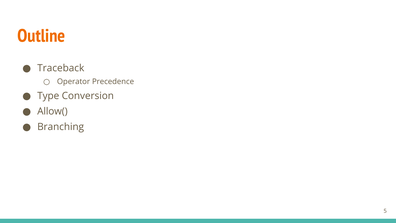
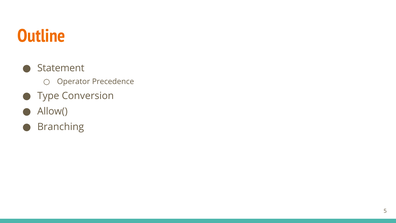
Traceback: Traceback -> Statement (61, 68)
